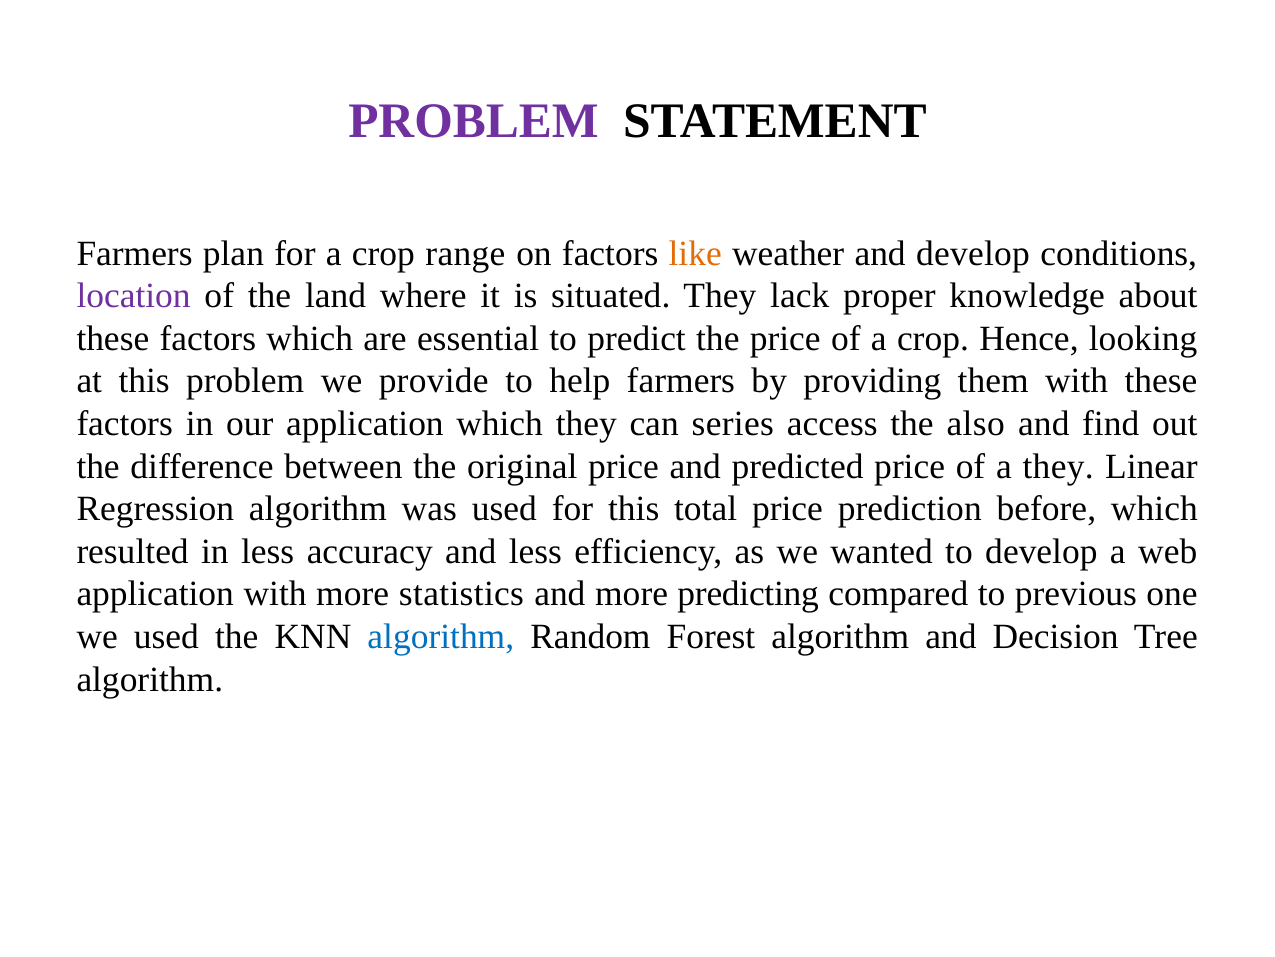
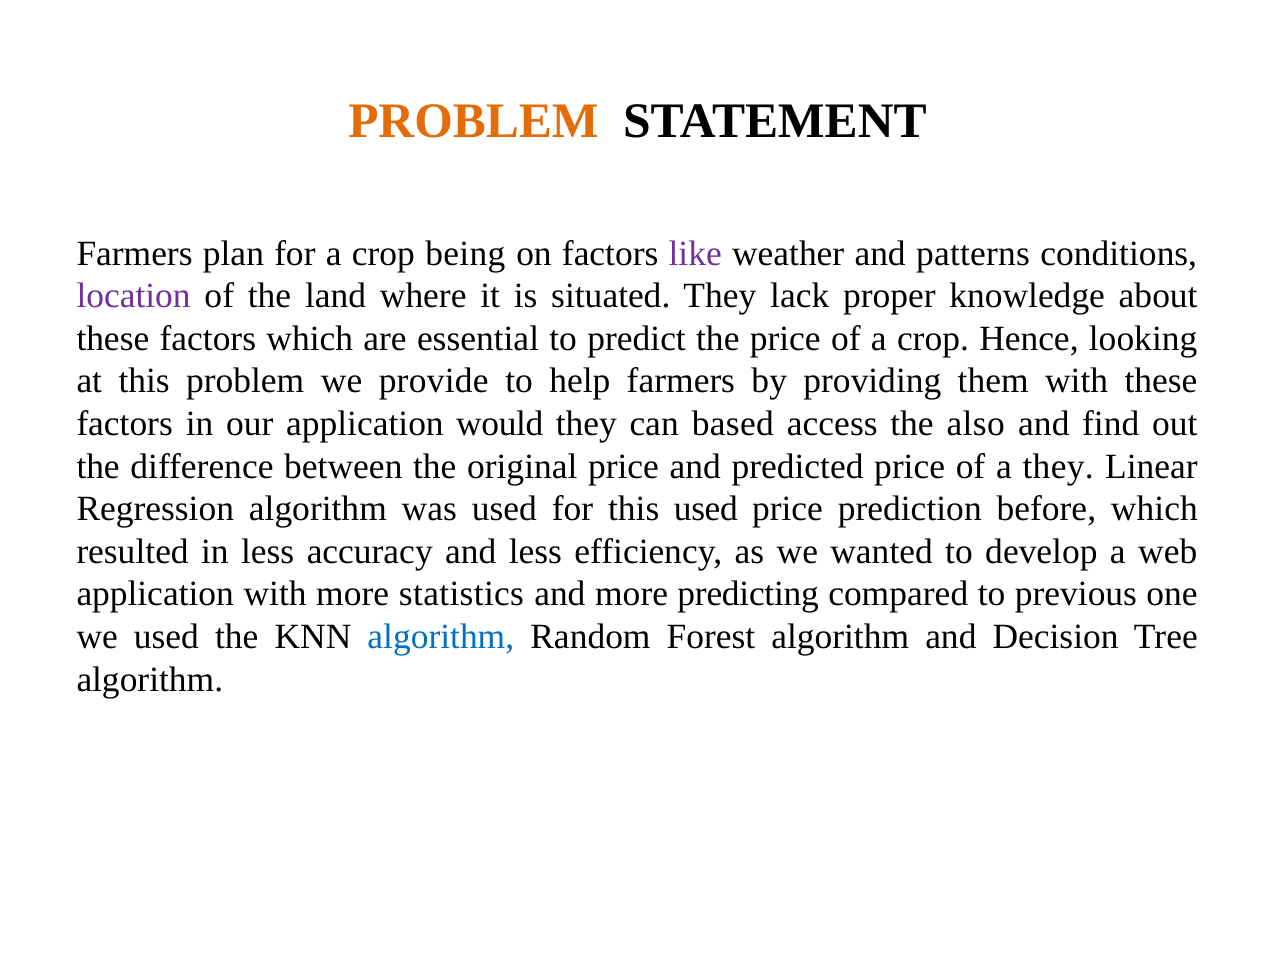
PROBLEM colour: purple -> orange (473, 121)
range: range -> being (465, 253)
like colour: orange -> purple (695, 253)
and develop: develop -> patterns (973, 253)
application which: which -> would (500, 424)
series: series -> based (733, 424)
this total: total -> used (706, 509)
